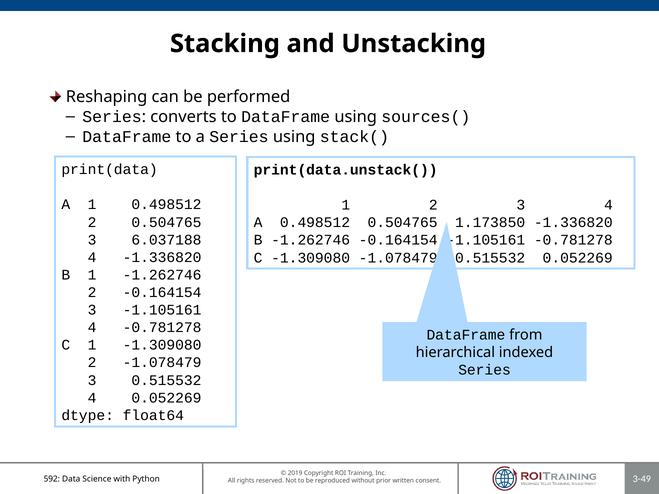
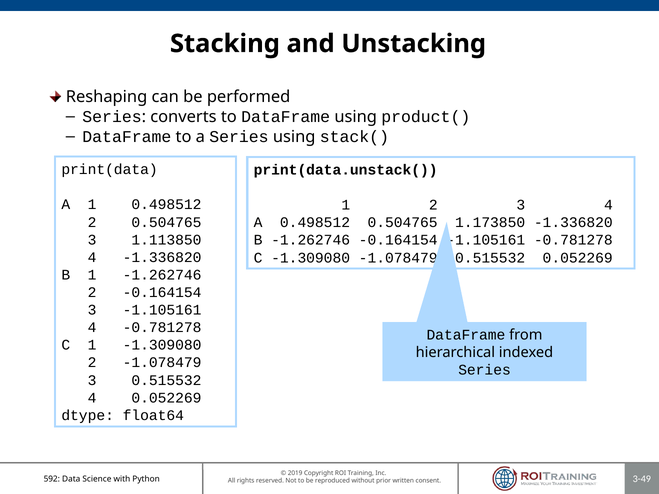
sources(: sources( -> product( (426, 117)
6.037188: 6.037188 -> 1.113850 (166, 240)
